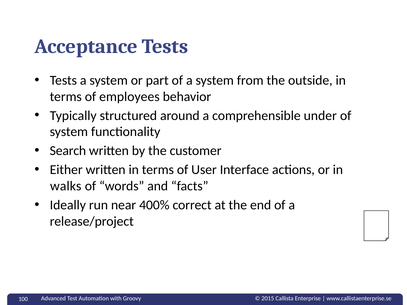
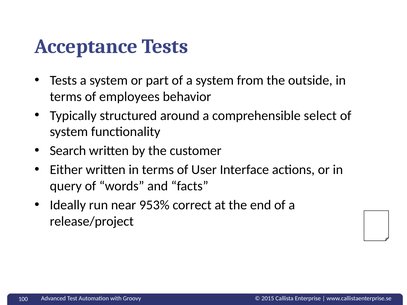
under: under -> select (320, 116)
walks: walks -> query (66, 186)
400%: 400% -> 953% (154, 205)
